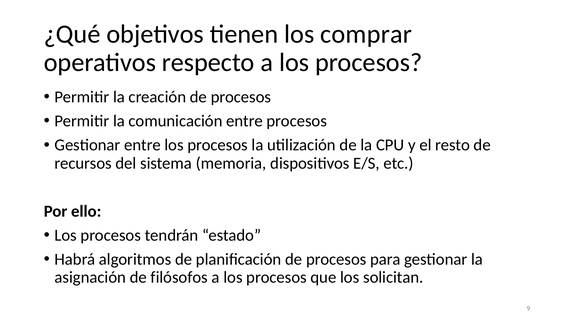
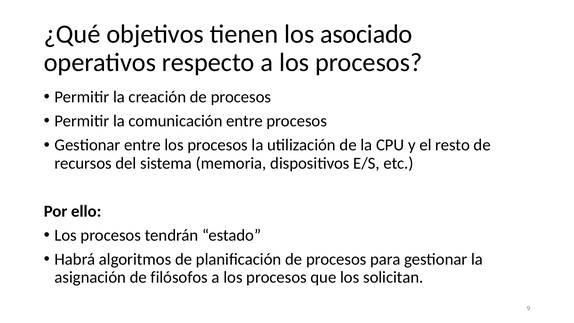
comprar: comprar -> asociado (366, 34)
